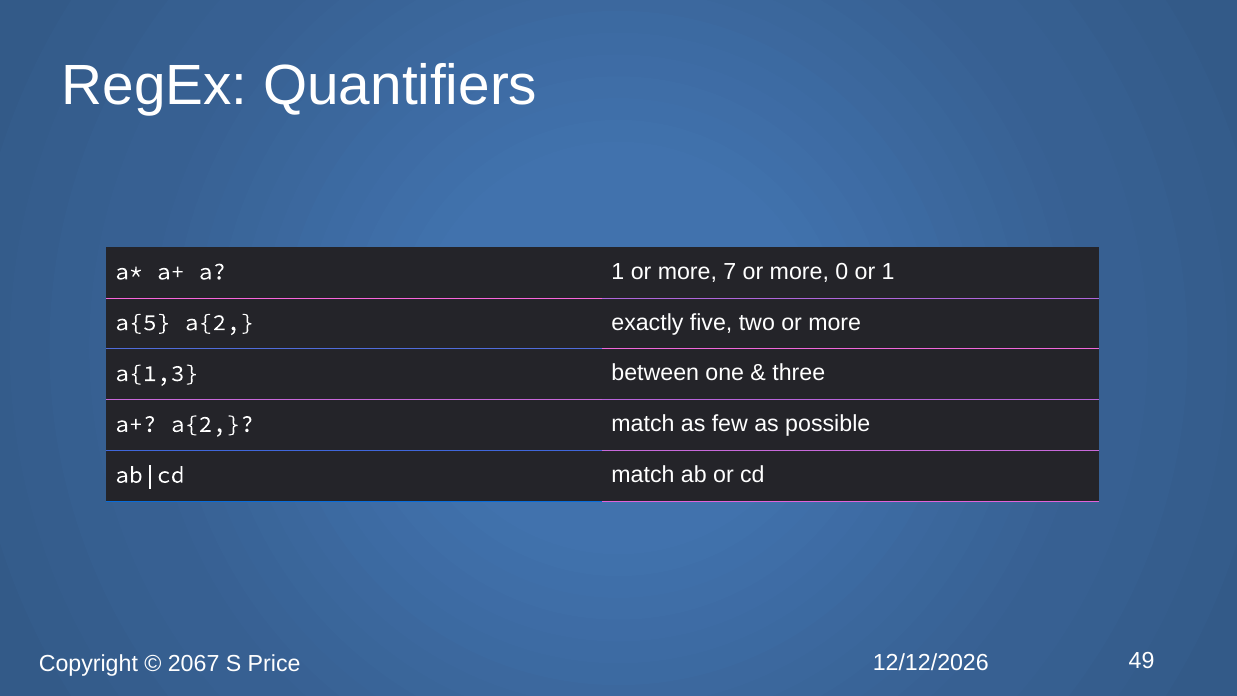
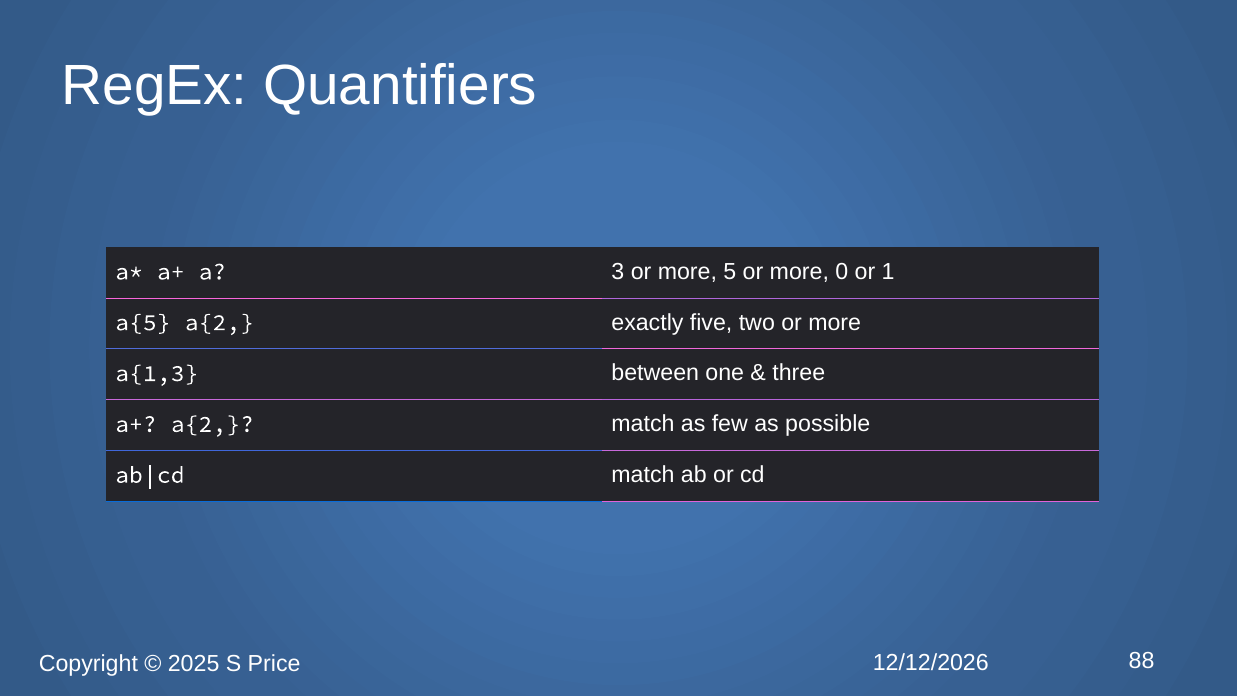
a 1: 1 -> 3 (618, 271)
7: 7 -> 5 (730, 271)
2067: 2067 -> 2025 (194, 663)
49: 49 -> 88 (1142, 661)
